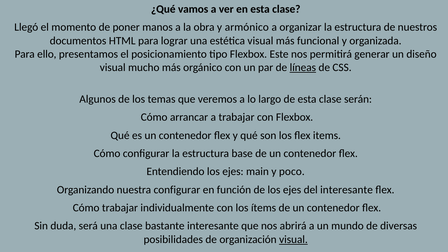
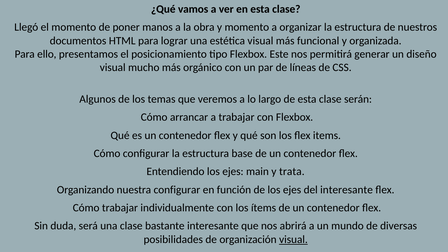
y armónico: armónico -> momento (247, 27)
líneas underline: present -> none (303, 68)
poco: poco -> trata (292, 172)
